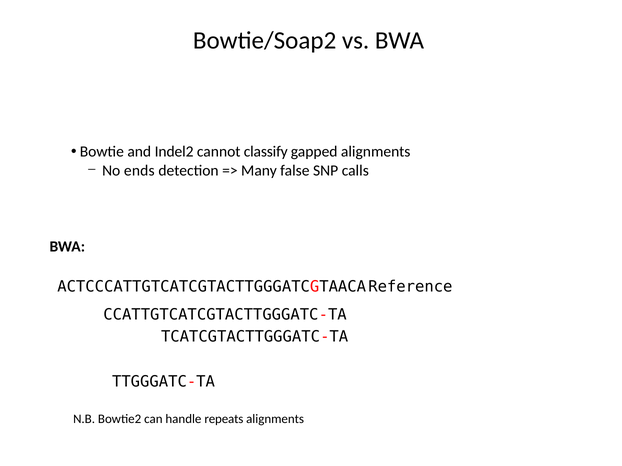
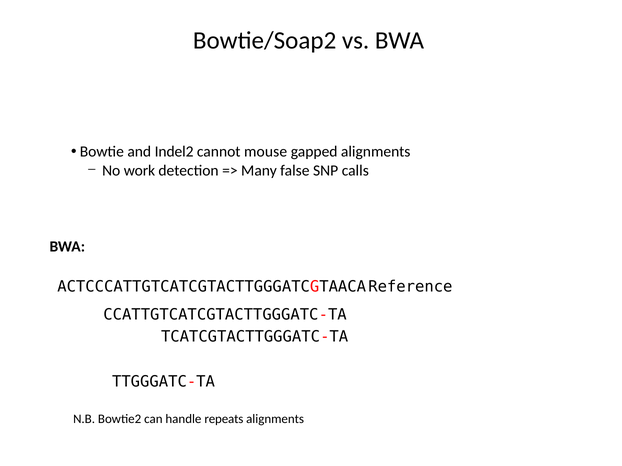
classify: classify -> mouse (266, 152)
ends: ends -> work (139, 171)
